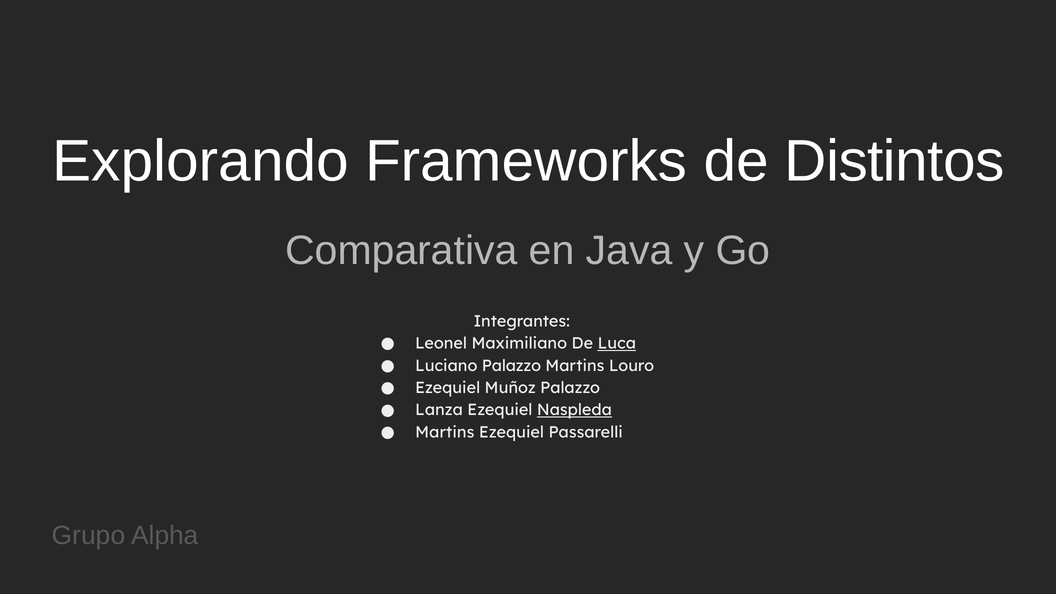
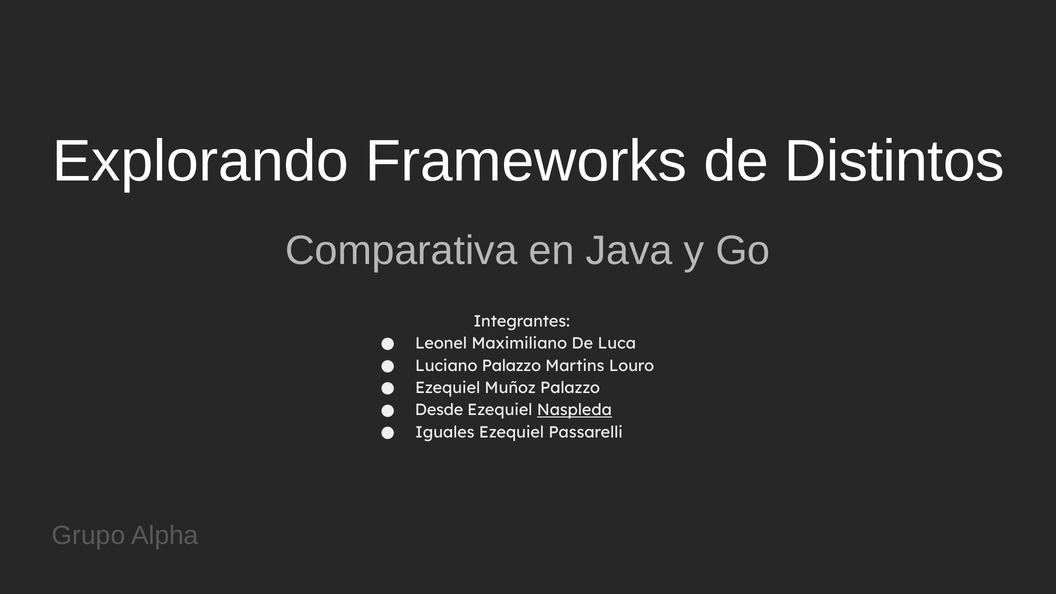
Luca underline: present -> none (617, 343)
Lanza: Lanza -> Desde (439, 410)
Martins: Martins -> Iguales (445, 432)
